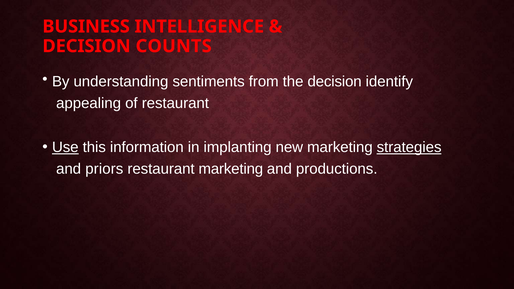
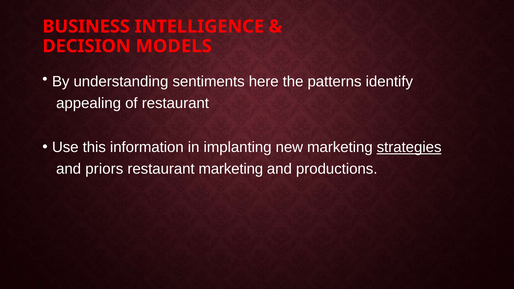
COUNTS: COUNTS -> MODELS (174, 46)
from: from -> here (264, 82)
the decision: decision -> patterns (335, 82)
Use underline: present -> none (65, 147)
